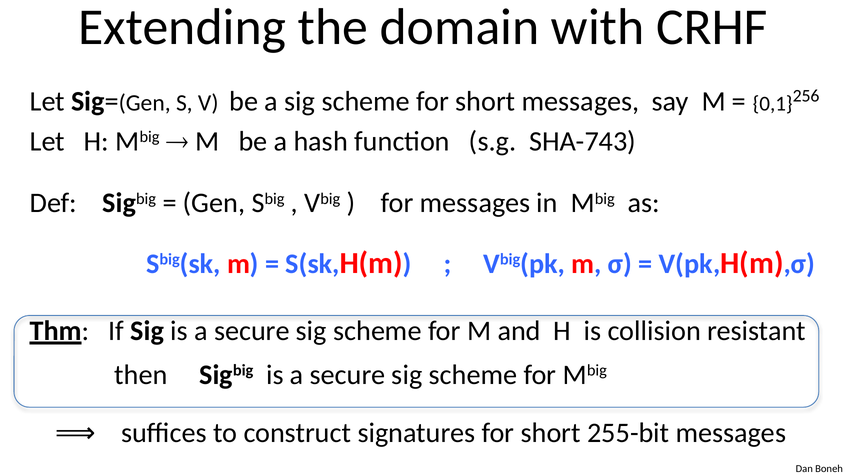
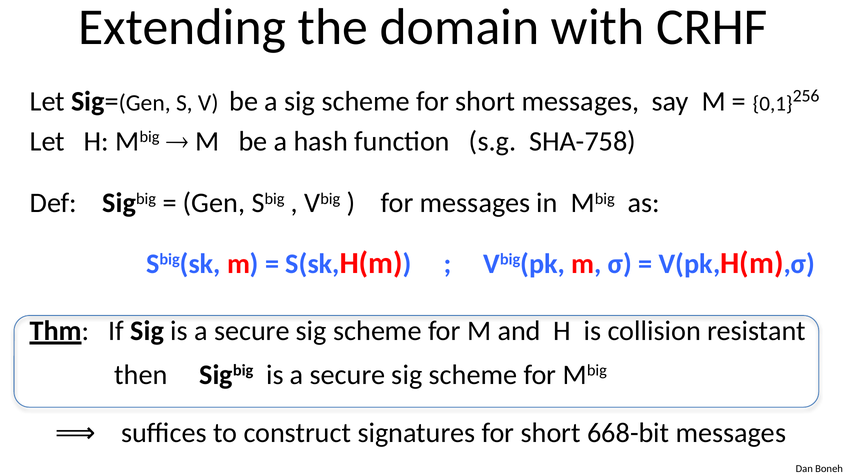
SHA-743: SHA-743 -> SHA-758 (583, 141)
255-bit: 255-bit -> 668-bit (628, 434)
